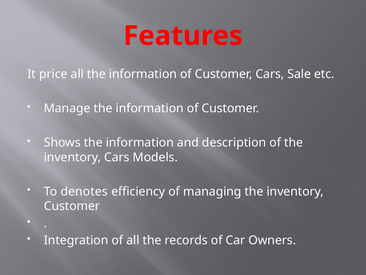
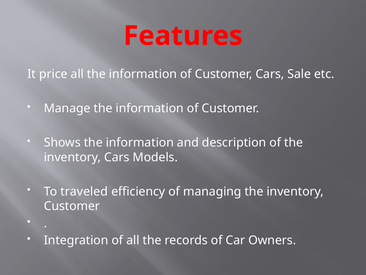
denotes: denotes -> traveled (84, 191)
